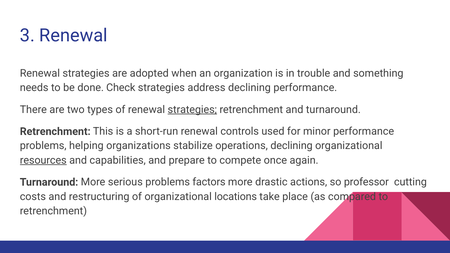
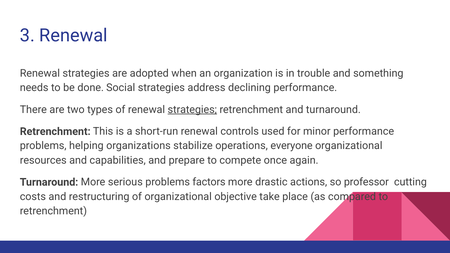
Check: Check -> Social (121, 88)
operations declining: declining -> everyone (292, 146)
resources underline: present -> none (43, 160)
locations: locations -> objective (236, 197)
